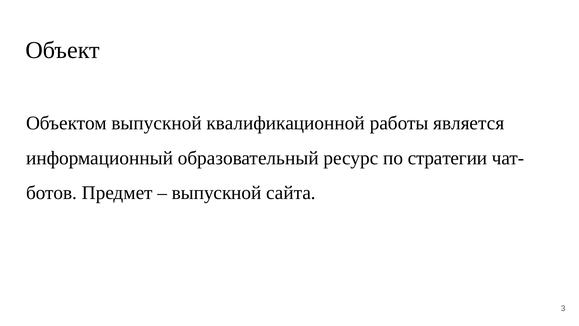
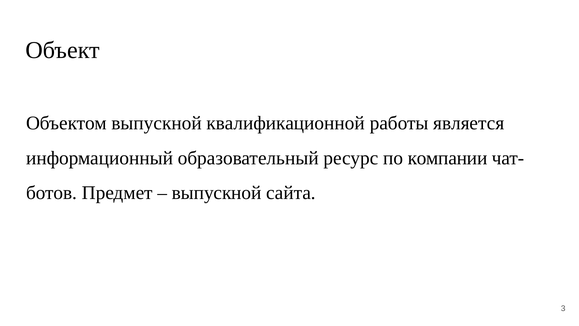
стратегии: стратегии -> компании (448, 158)
